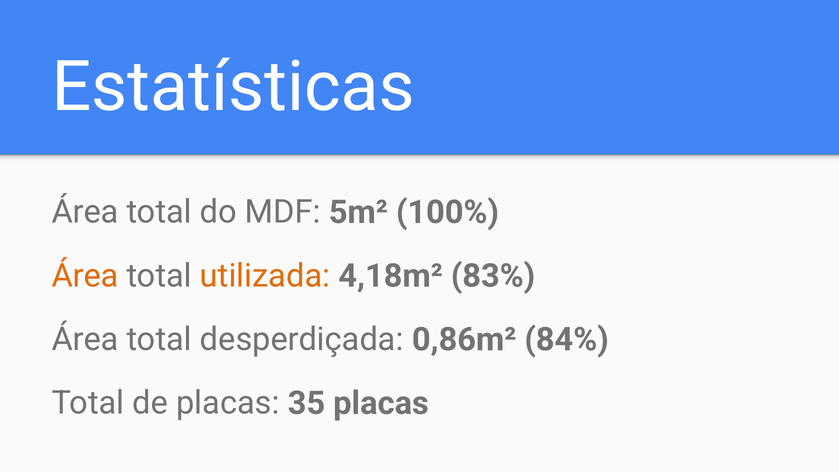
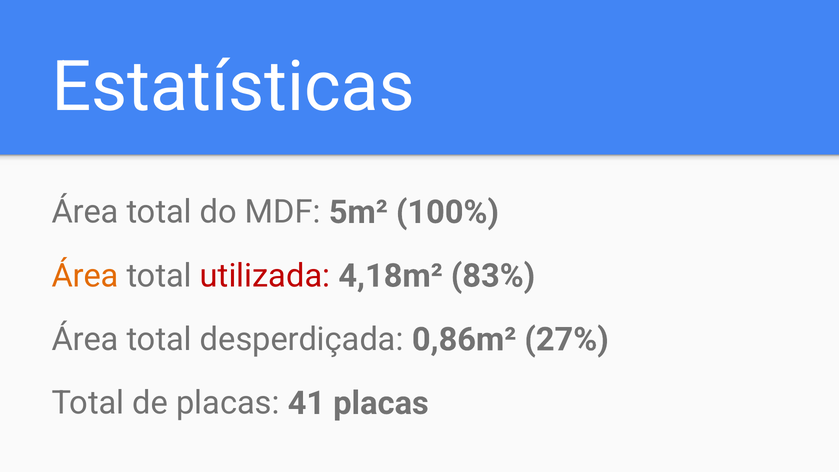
utilizada colour: orange -> red (265, 276)
84%: 84% -> 27% (567, 339)
35: 35 -> 41 (306, 403)
